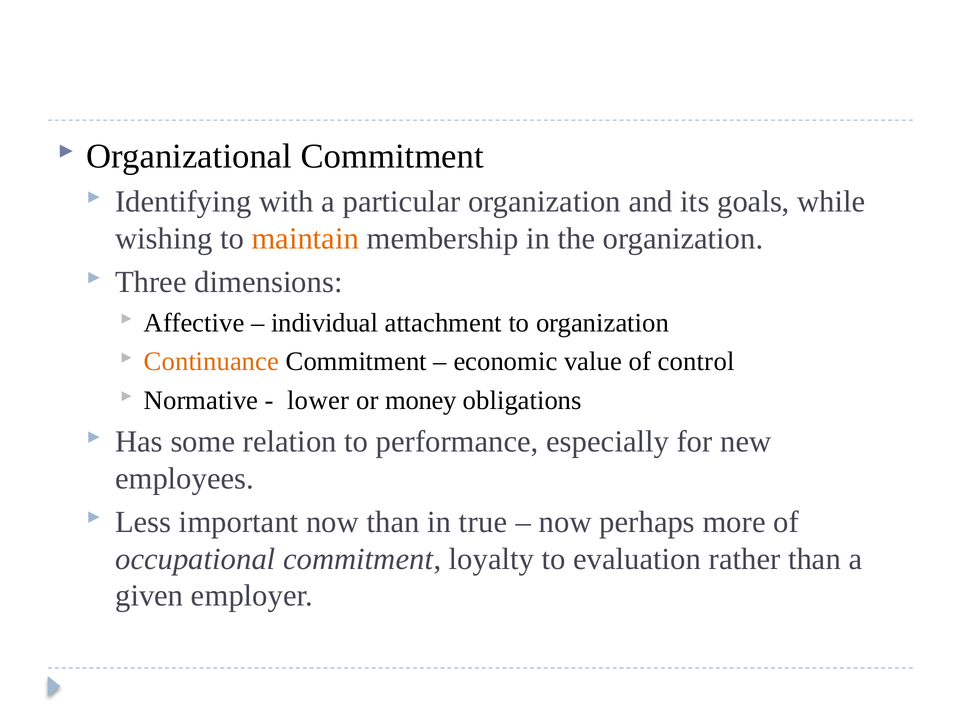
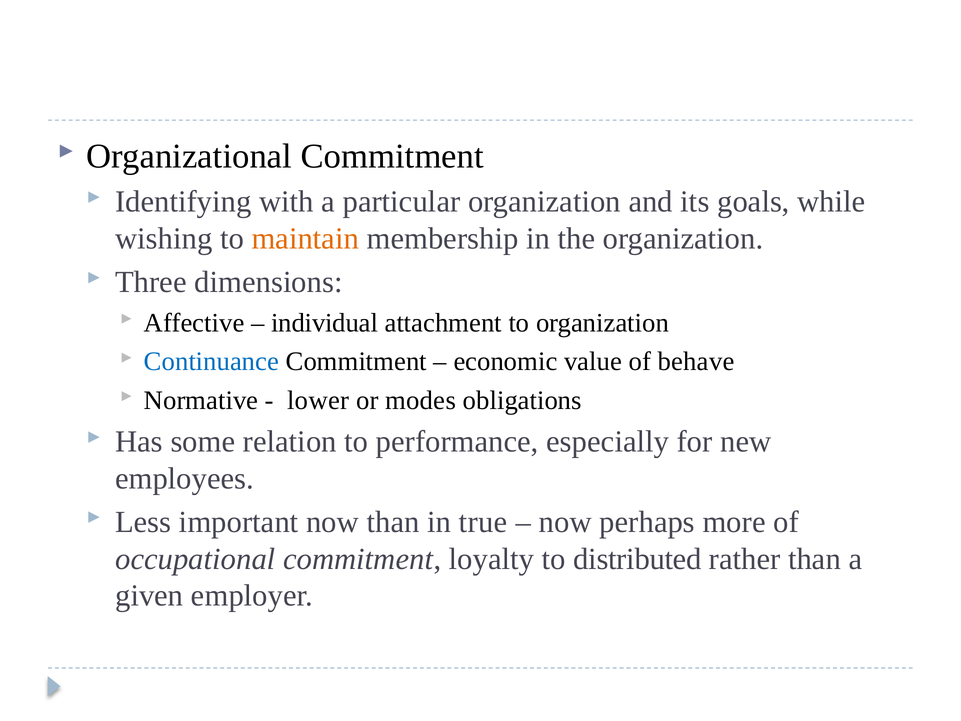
Continuance colour: orange -> blue (211, 362)
control: control -> behave (696, 362)
money: money -> modes (421, 400)
evaluation: evaluation -> distributed (637, 559)
